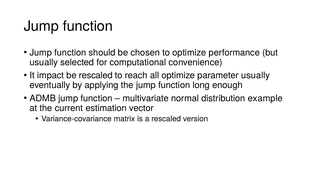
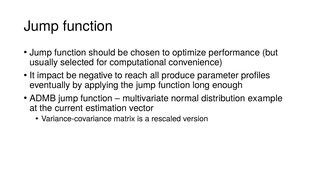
be rescaled: rescaled -> negative (96, 76)
all optimize: optimize -> produce (178, 76)
parameter usually: usually -> profiles (256, 76)
